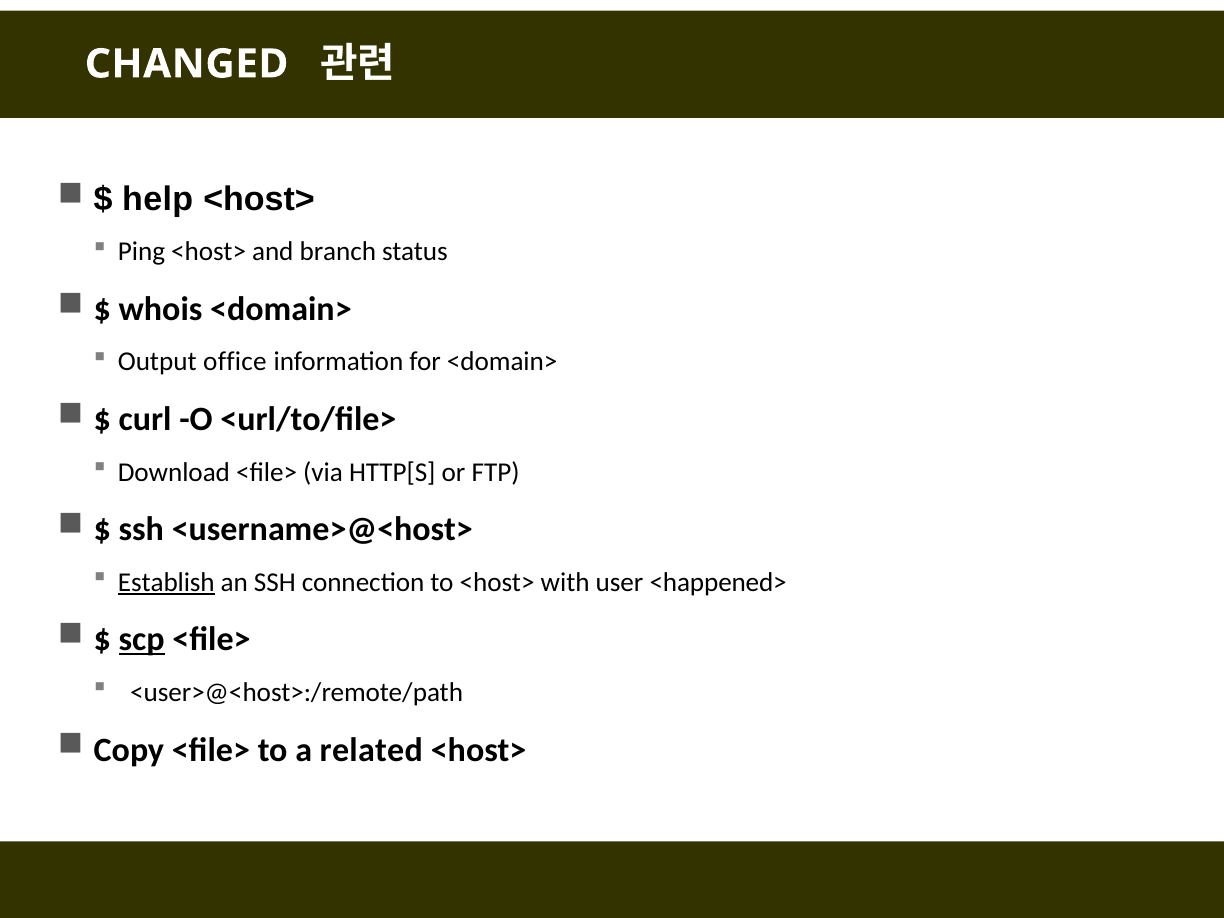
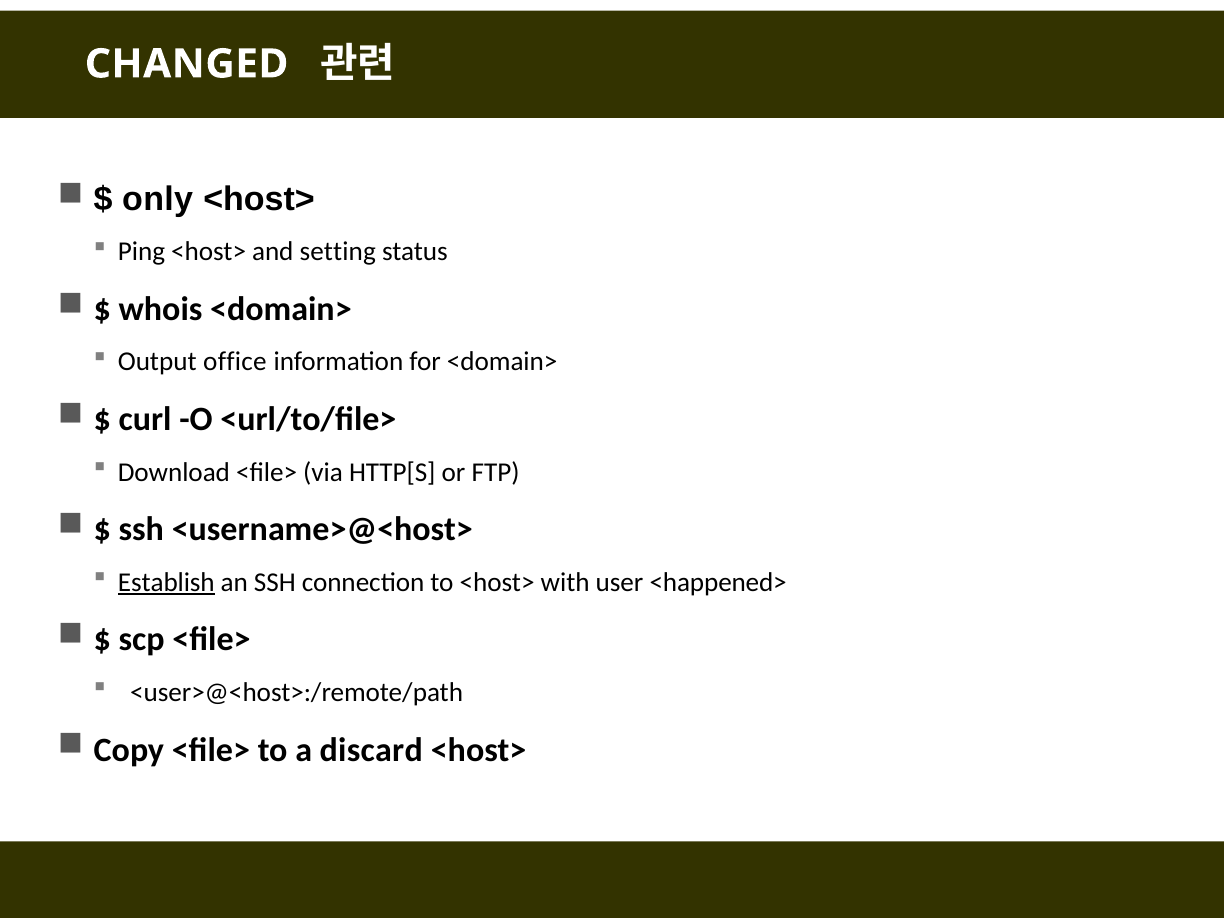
help: help -> only (158, 199)
branch: branch -> setting (338, 252)
scp underline: present -> none (142, 640)
related: related -> discard (371, 750)
